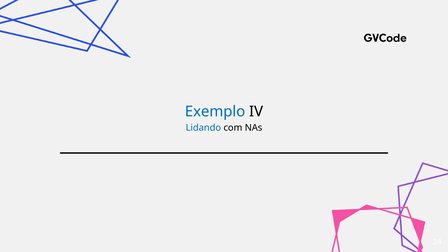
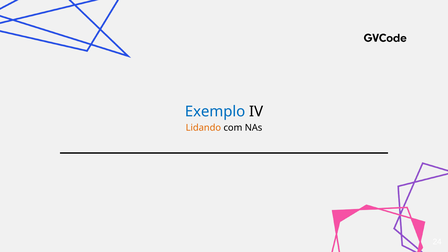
Lidando colour: blue -> orange (203, 128)
